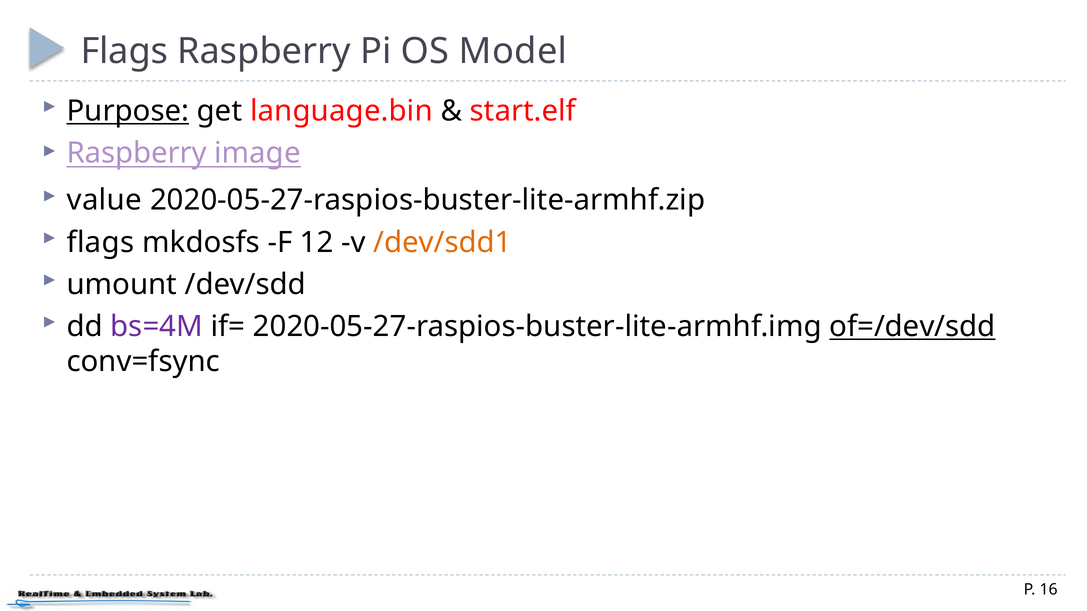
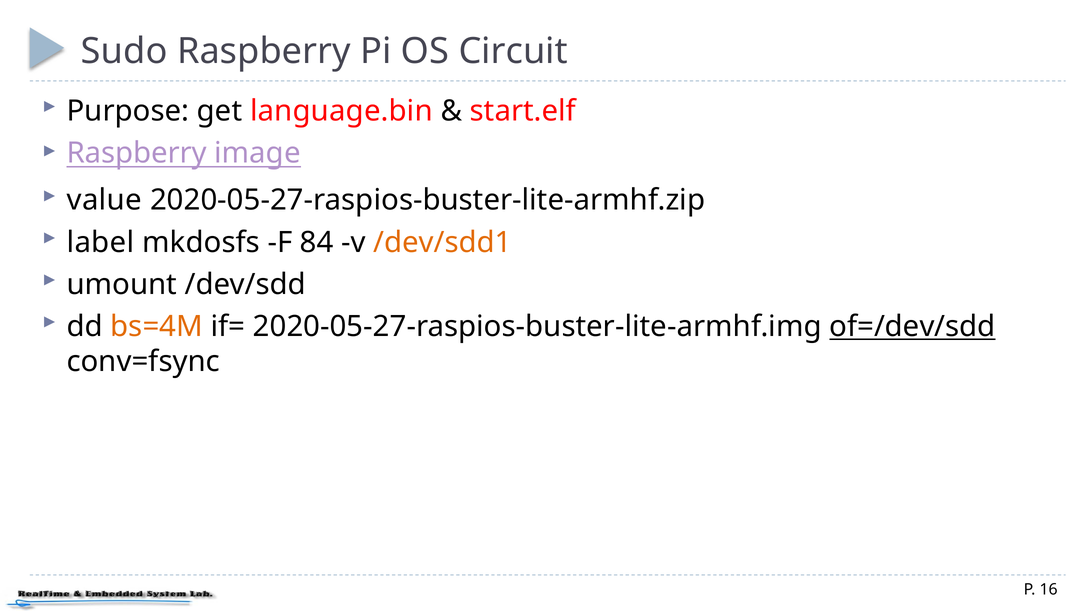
Flags: Flags -> Sudo (124, 51)
Model: Model -> Circuit (513, 51)
Purpose underline: present -> none (128, 111)
flags: flags -> label (100, 242)
12: 12 -> 84 (317, 242)
bs=4M colour: purple -> orange (157, 327)
